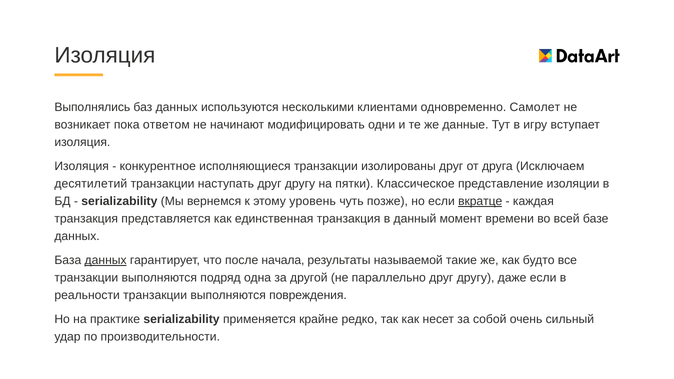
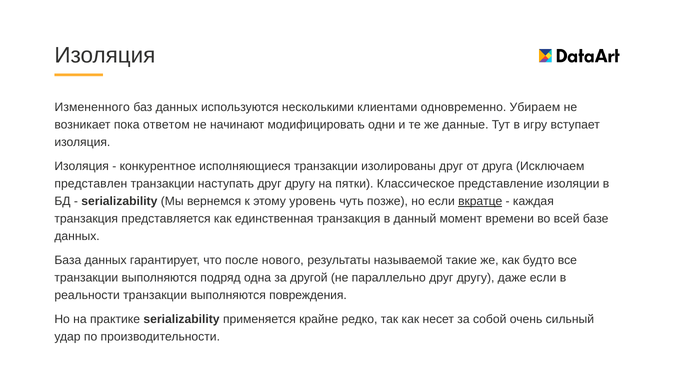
Выполнялись: Выполнялись -> Измененного (92, 108)
Самолет: Самолет -> Убираем (535, 108)
десятилетий: десятилетий -> представлен (91, 184)
данных underline: present -> none (106, 260)
начала: начала -> нового (283, 260)
